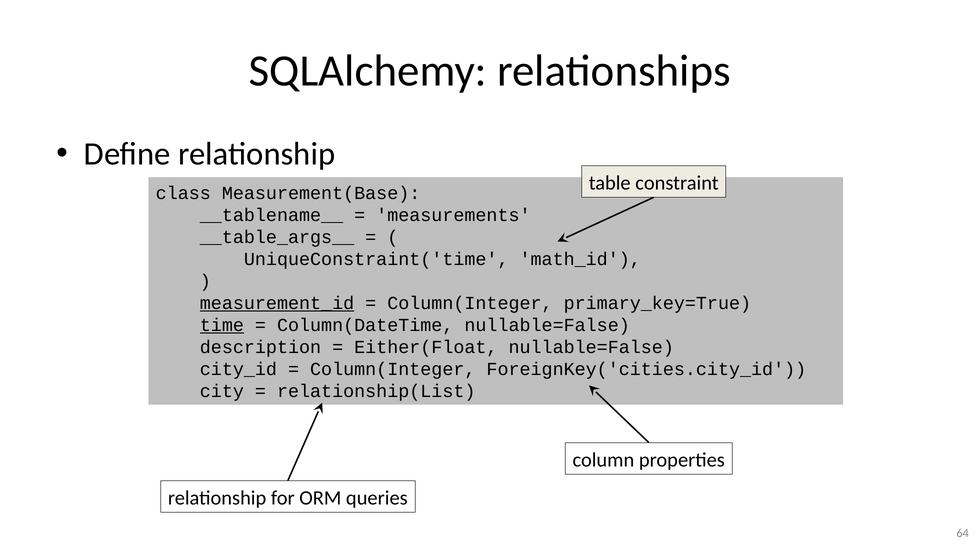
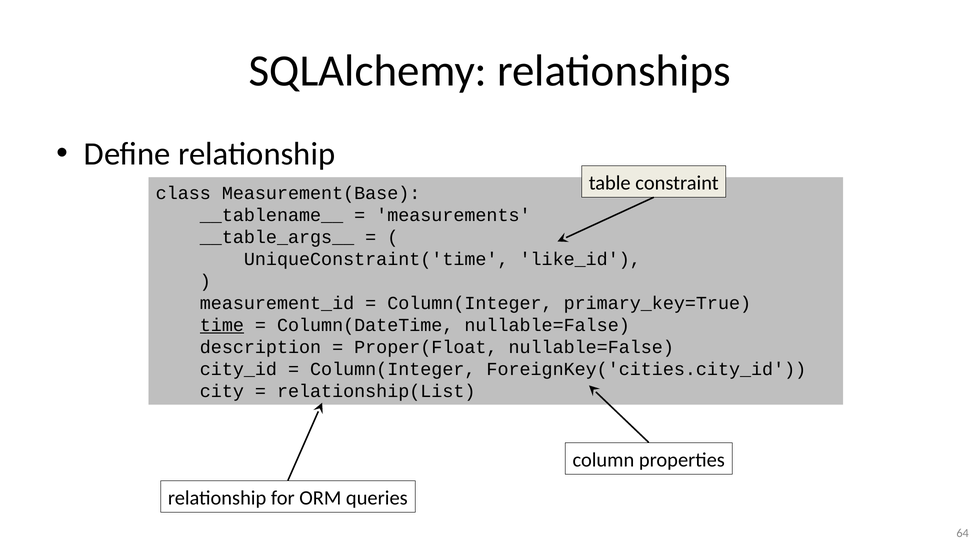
math_id: math_id -> like_id (580, 259)
measurement_id underline: present -> none (277, 303)
Either(Float: Either(Float -> Proper(Float (426, 347)
